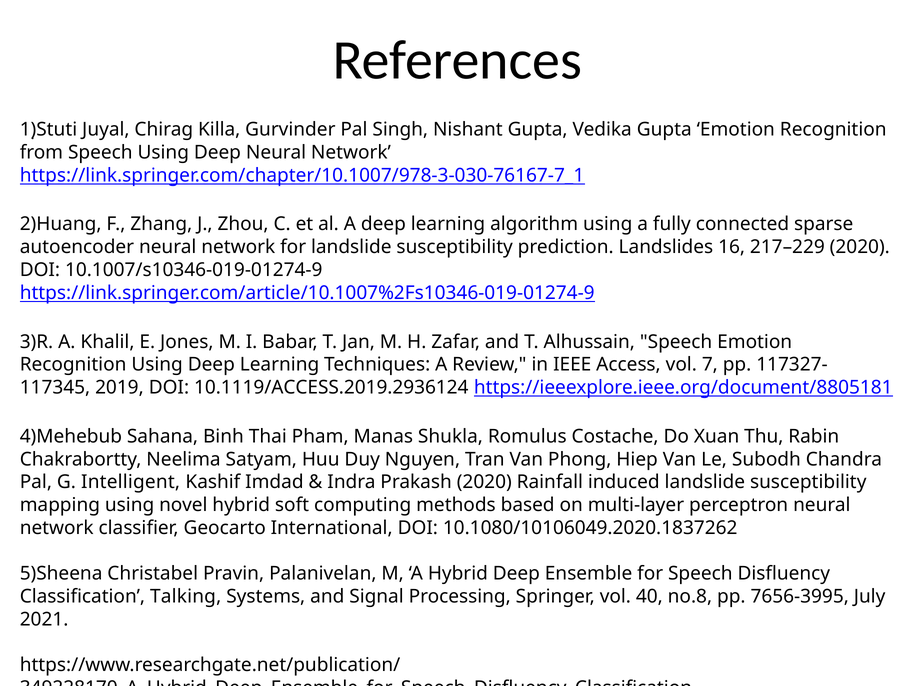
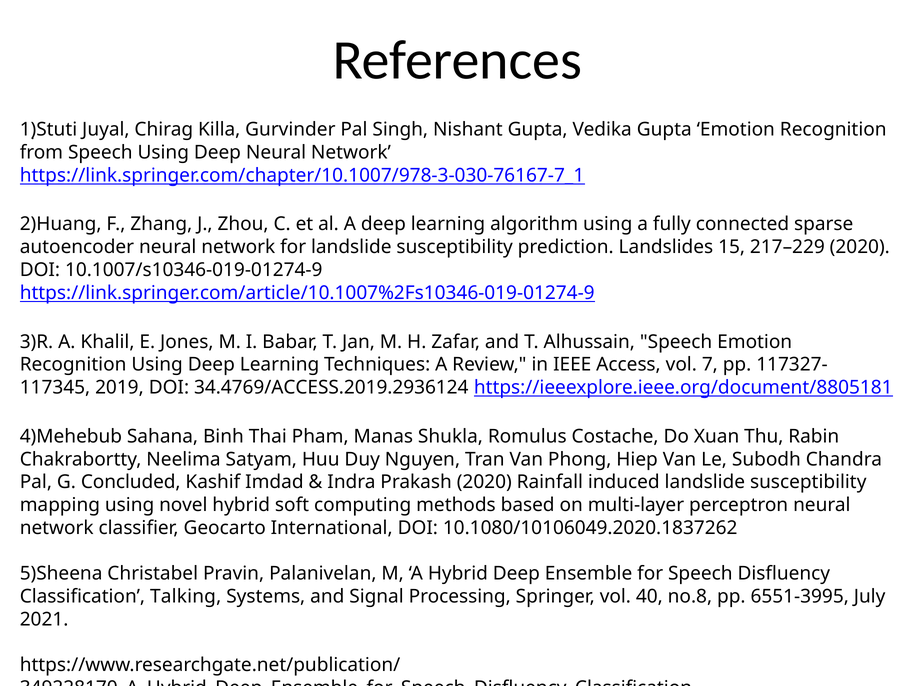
16: 16 -> 15 (732, 247)
10.1119/ACCESS.2019.2936124: 10.1119/ACCESS.2019.2936124 -> 34.4769/ACCESS.2019.2936124 (331, 388)
Intelligent: Intelligent -> Concluded (131, 482)
7656-3995: 7656-3995 -> 6551-3995 (800, 597)
